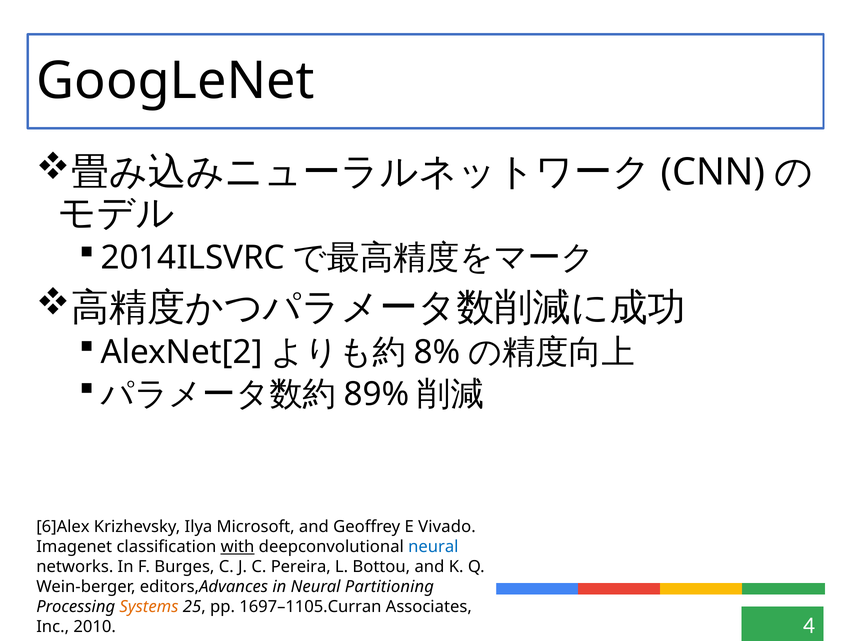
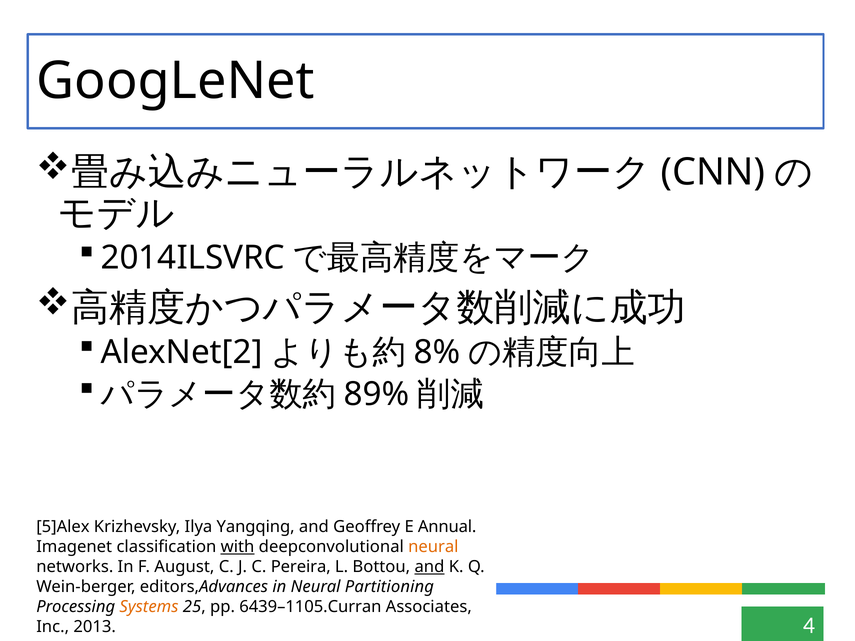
6]Alex: 6]Alex -> 5]Alex (63, 527)
Microsoft: Microsoft -> Yangqing (256, 527)
Vivado: Vivado -> Annual (447, 527)
neural colour: blue -> orange (433, 547)
Burges: Burges -> August (184, 567)
and underline: none -> present (429, 567)
1697–1105.Curran: 1697–1105.Curran -> 6439–1105.Curran (310, 607)
2010: 2010 -> 2013 (95, 627)
